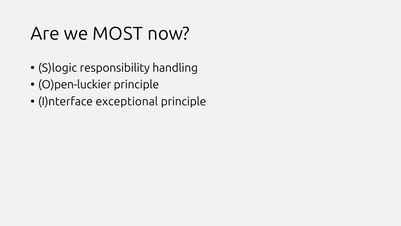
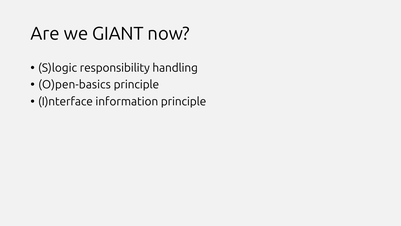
MOST: MOST -> GIANT (118, 34)
O)pen-luckier: O)pen-luckier -> O)pen-basics (75, 85)
exceptional: exceptional -> information (127, 101)
